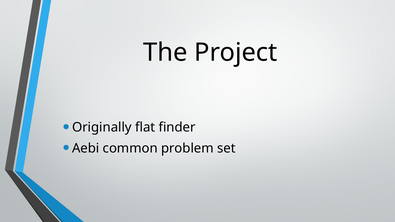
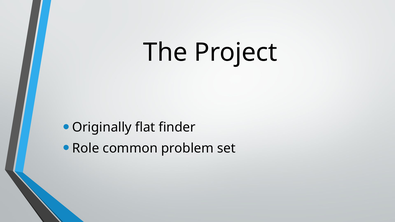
Aebi: Aebi -> Role (86, 148)
